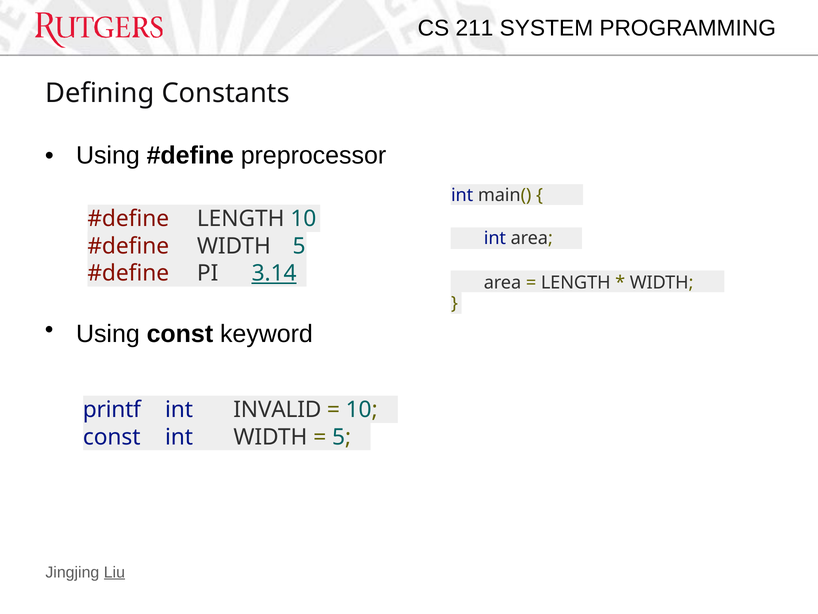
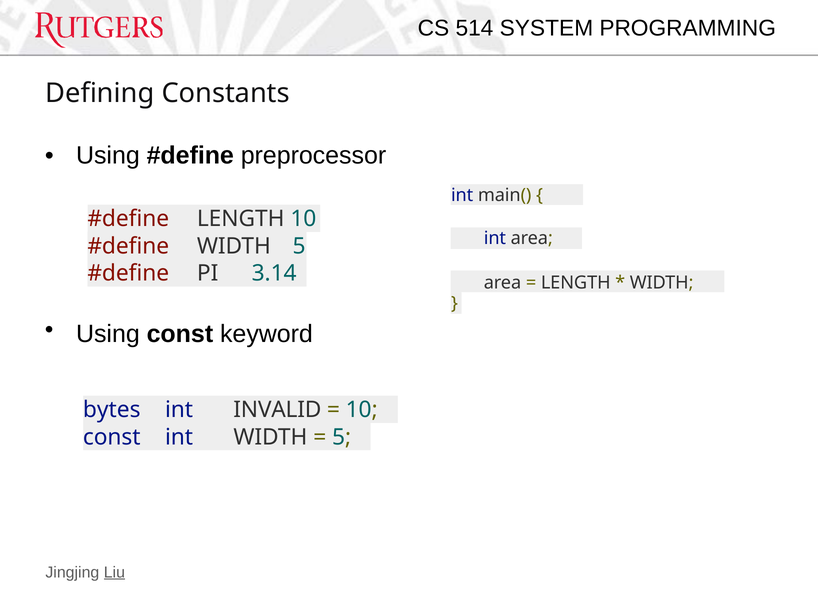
211: 211 -> 514 (474, 28)
3.14 underline: present -> none (274, 273)
printf: printf -> bytes (112, 409)
